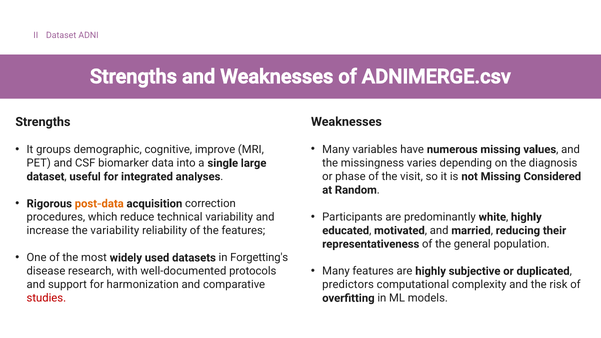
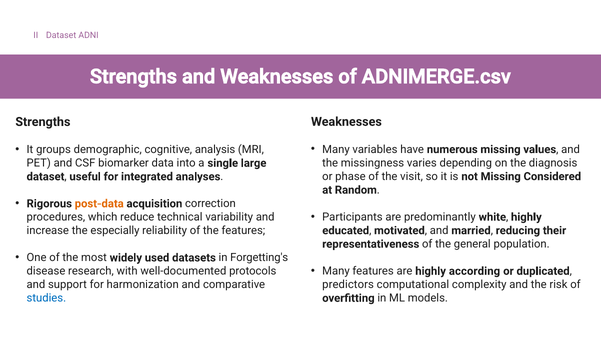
improve: improve -> analysis (215, 150)
the variability: variability -> especially (115, 231)
subjective: subjective -> according (474, 271)
studies colour: red -> blue (46, 298)
